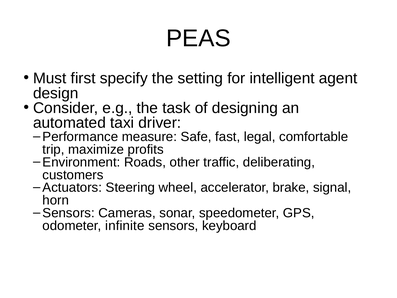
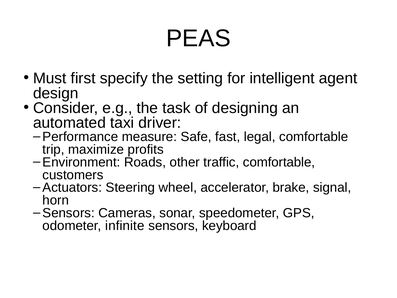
traffic deliberating: deliberating -> comfortable (279, 162)
